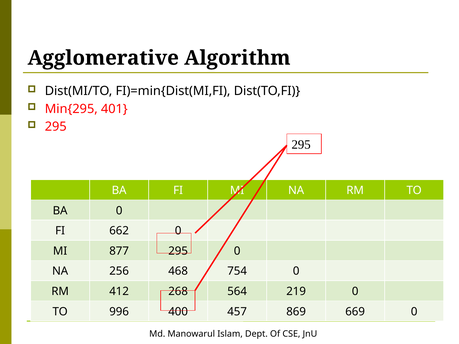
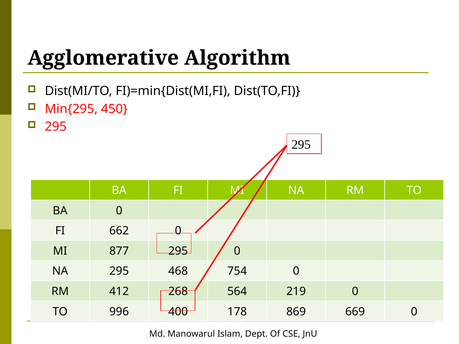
401: 401 -> 450 (114, 109)
NA 256: 256 -> 295 (119, 271)
457: 457 -> 178 (237, 312)
